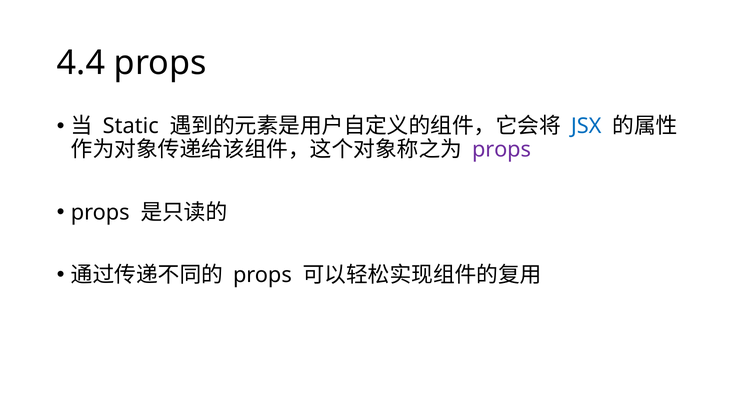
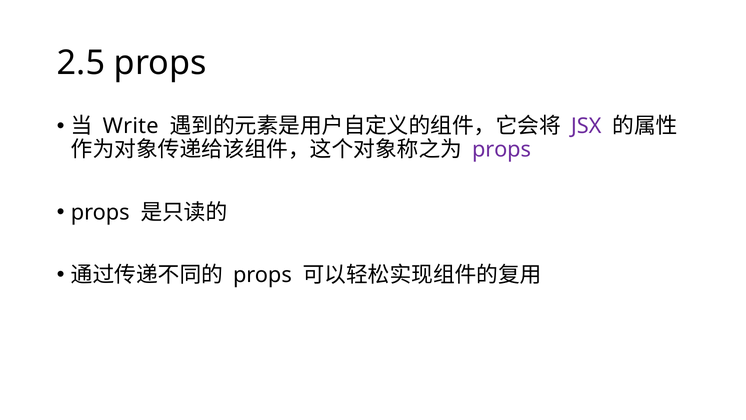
4.4: 4.4 -> 2.5 (81, 63)
Static: Static -> Write (131, 126)
JSX colour: blue -> purple (586, 126)
